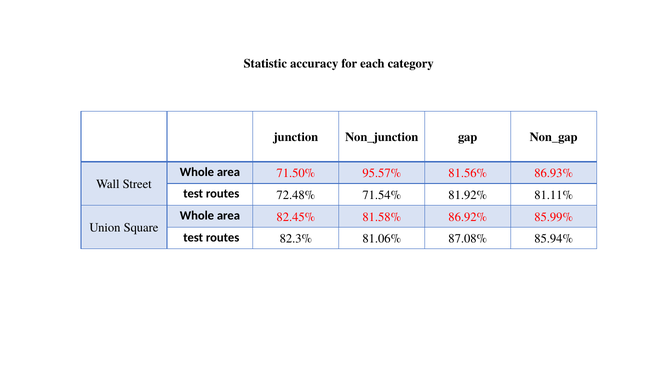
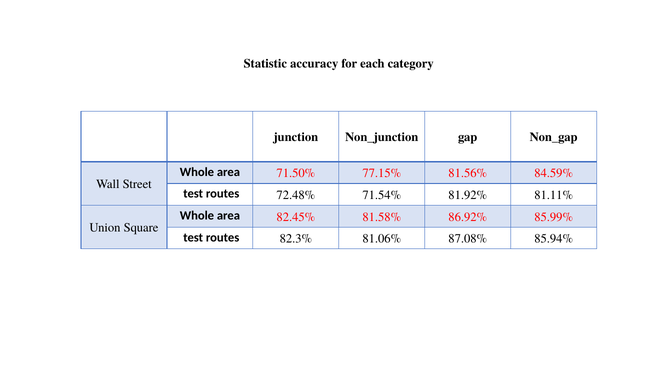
95.57%: 95.57% -> 77.15% (382, 174)
86.93%: 86.93% -> 84.59% (554, 174)
